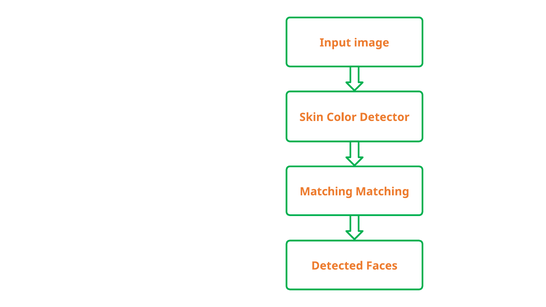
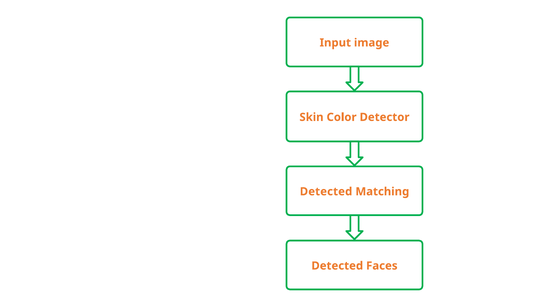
Matching: Matching -> Detected (326, 192)
